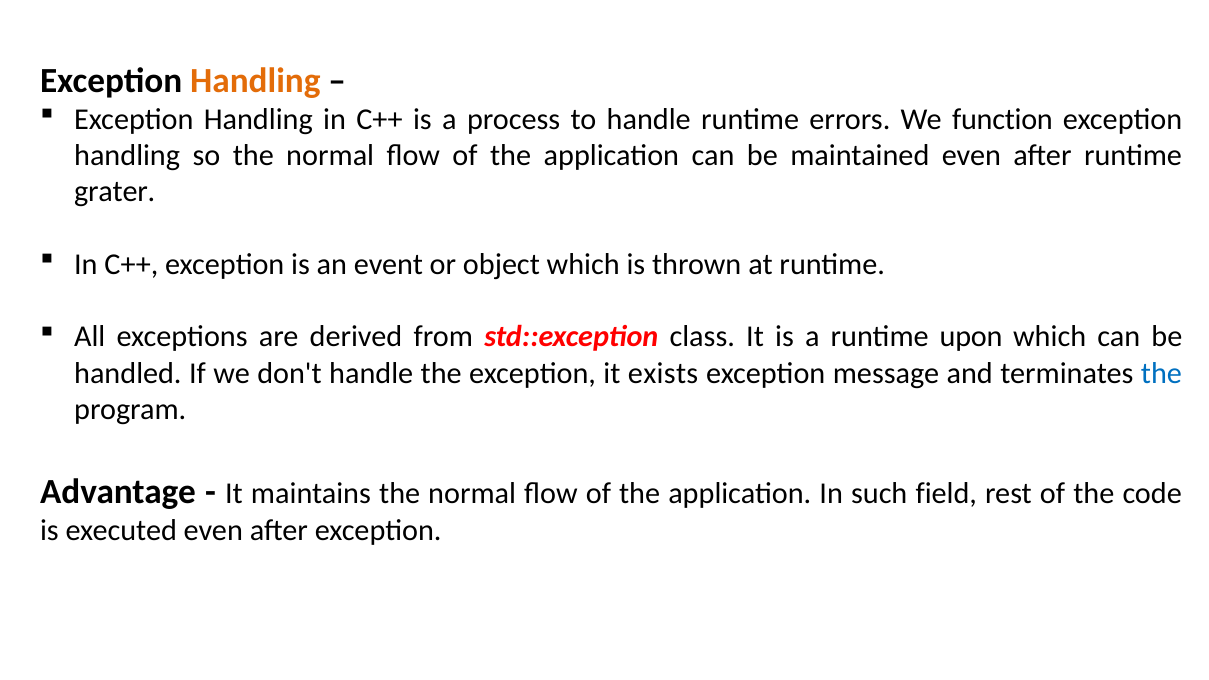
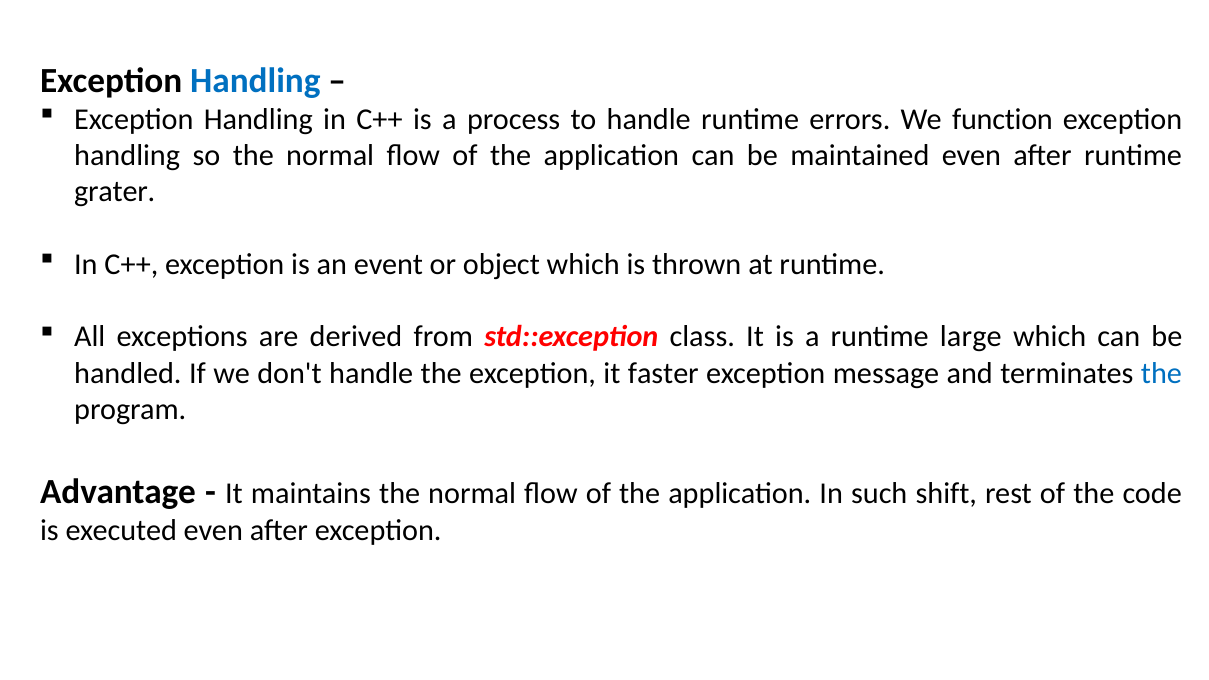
Handling colour: orange -> blue (255, 80)
upon: upon -> large (971, 337)
exists: exists -> faster (663, 373)
field: field -> shift (946, 493)
